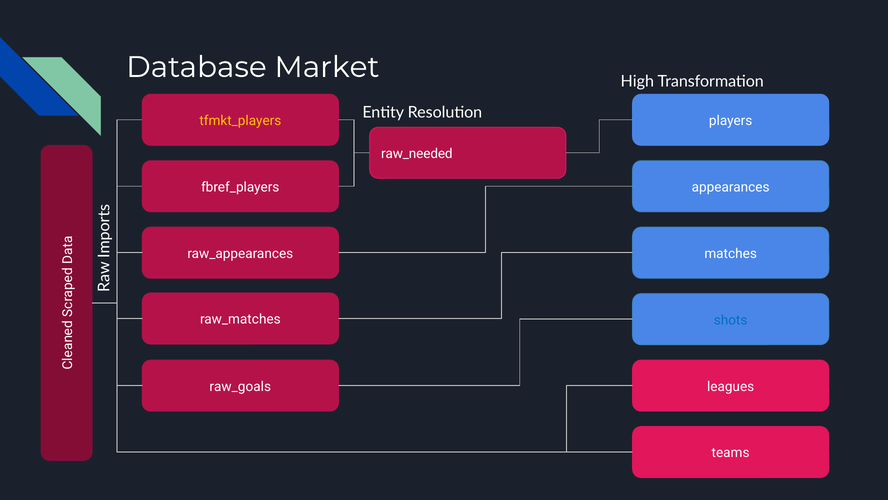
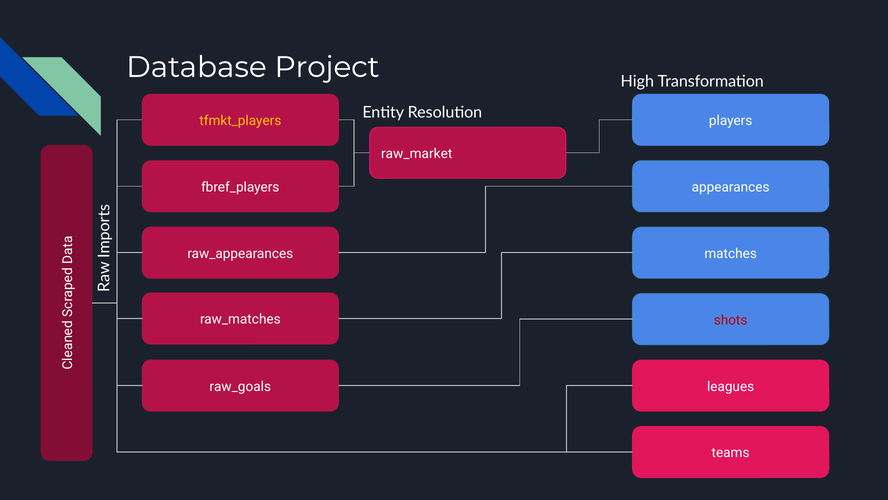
Market: Market -> Project (327, 67)
raw_needed: raw_needed -> raw_market (417, 154)
shots colour: blue -> red (731, 320)
